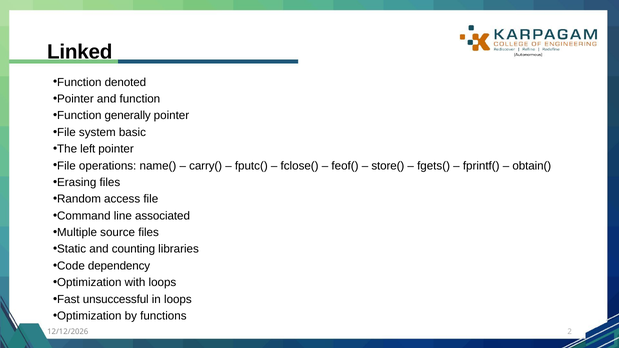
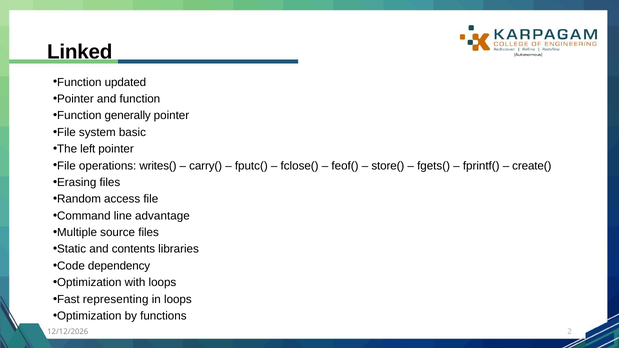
denoted: denoted -> updated (125, 82)
name(: name( -> writes( (158, 166)
obtain(: obtain( -> create( (532, 166)
associated: associated -> advantage (162, 216)
counting: counting -> contents (133, 249)
unsuccessful: unsuccessful -> representing (116, 299)
